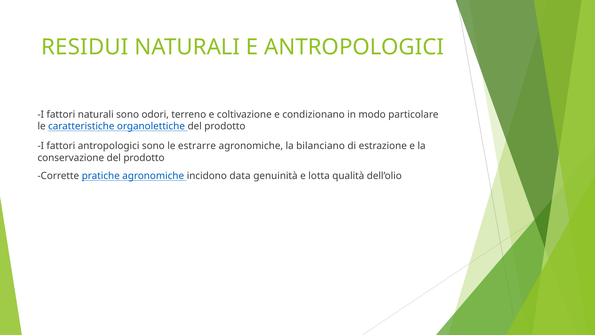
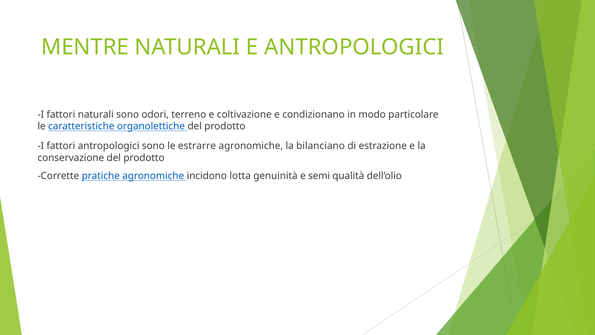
RESIDUI: RESIDUI -> MENTRE (85, 47)
data: data -> lotta (240, 176)
lotta: lotta -> semi (319, 176)
